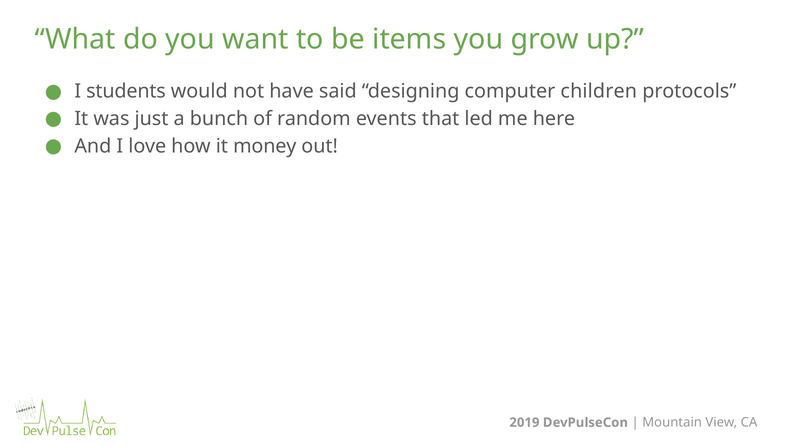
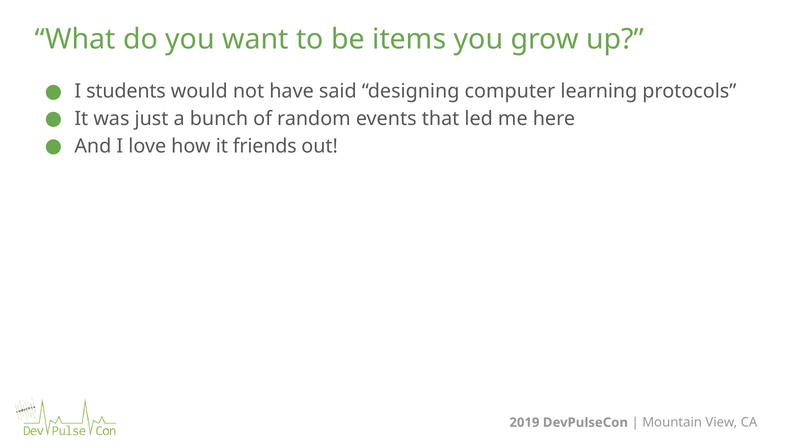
children: children -> learning (599, 91)
money: money -> friends (265, 146)
